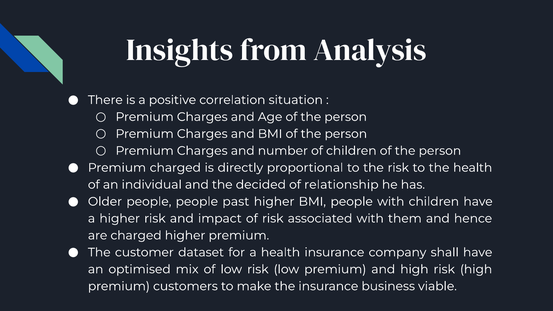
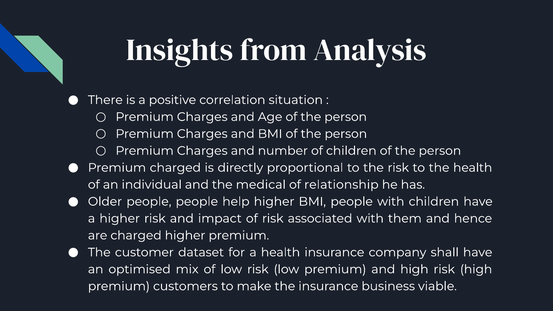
decided: decided -> medical (261, 185)
past: past -> help (236, 202)
